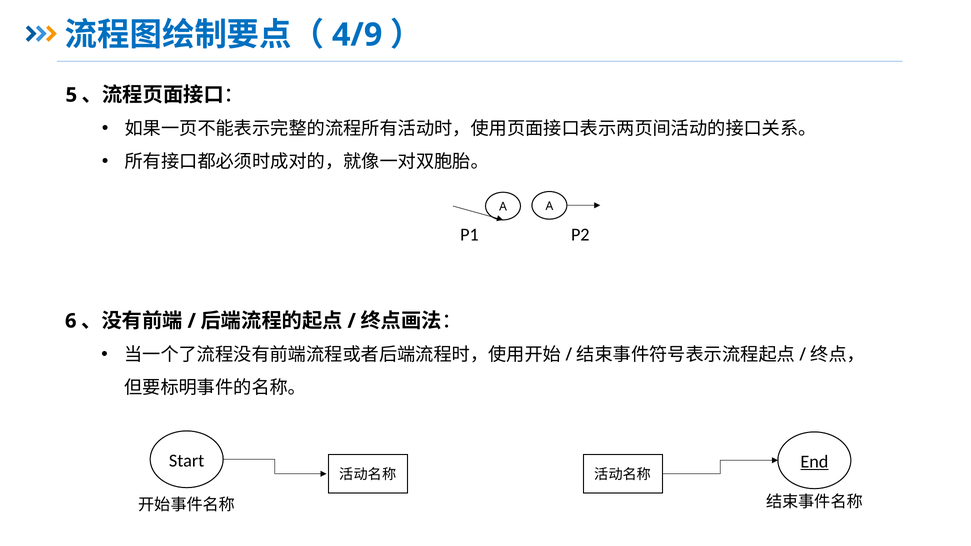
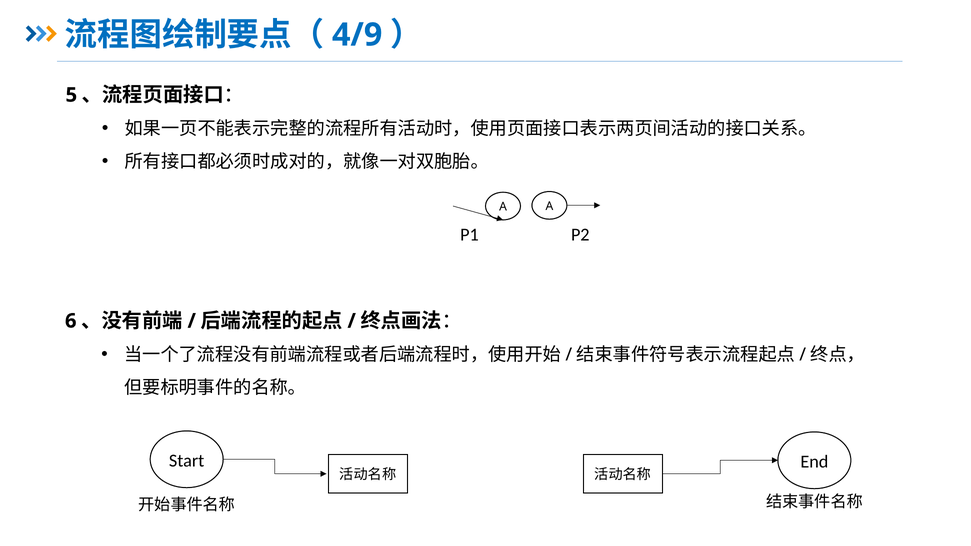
End underline: present -> none (814, 462)
